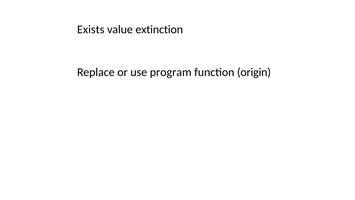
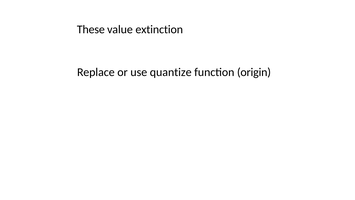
Exists: Exists -> These (91, 29)
program: program -> quantize (171, 72)
